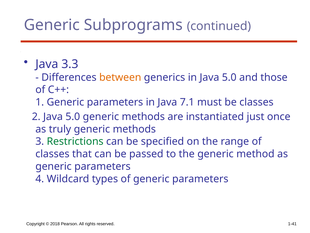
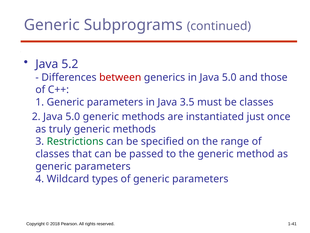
3.3: 3.3 -> 5.2 (70, 64)
between colour: orange -> red (120, 77)
7.1: 7.1 -> 3.5 (187, 102)
